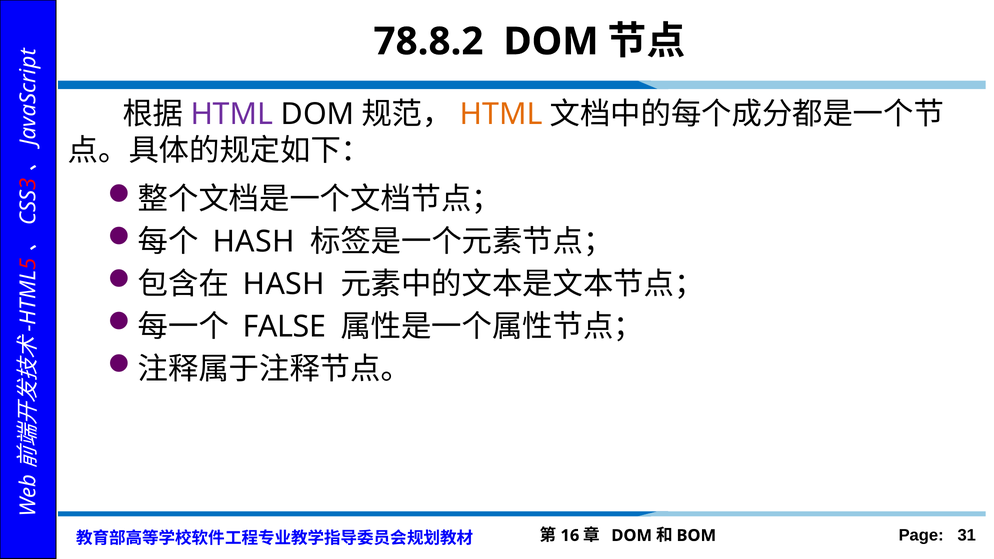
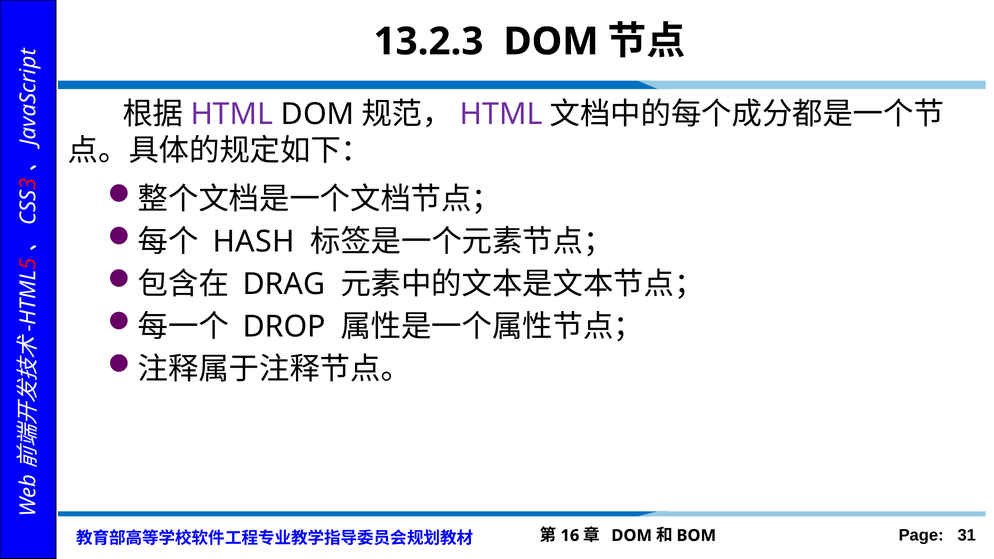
78.8.2: 78.8.2 -> 13.2.3 (428, 42)
HTML colour: orange -> purple (501, 114)
HASH: HASH -> DRAG (284, 284)
FALSE: FALSE -> DROP (284, 327)
